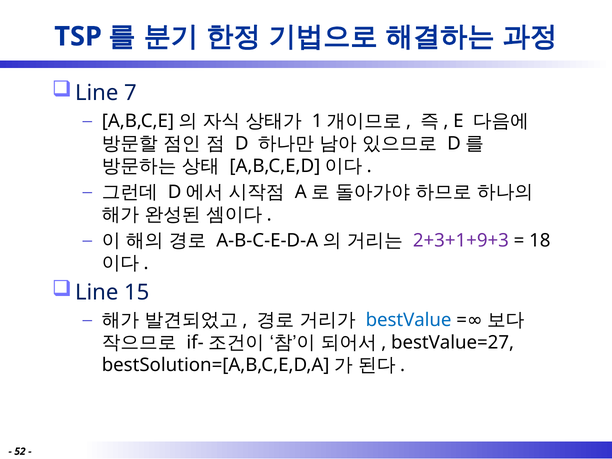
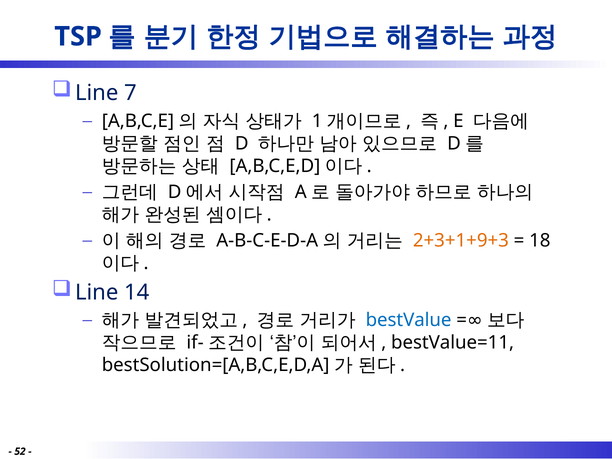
2+3+1+9+3 colour: purple -> orange (461, 241)
15: 15 -> 14 (137, 292)
bestValue=27: bestValue=27 -> bestValue=11 (453, 343)
